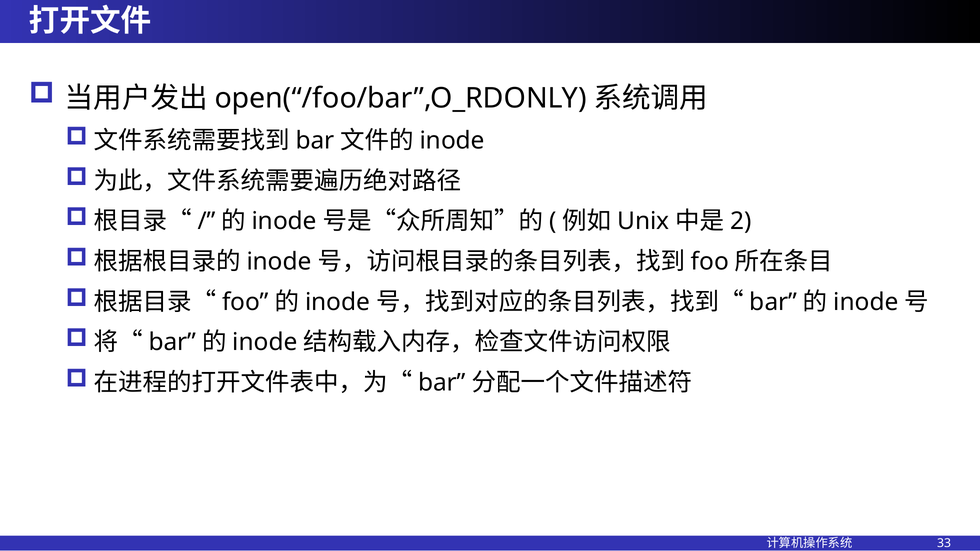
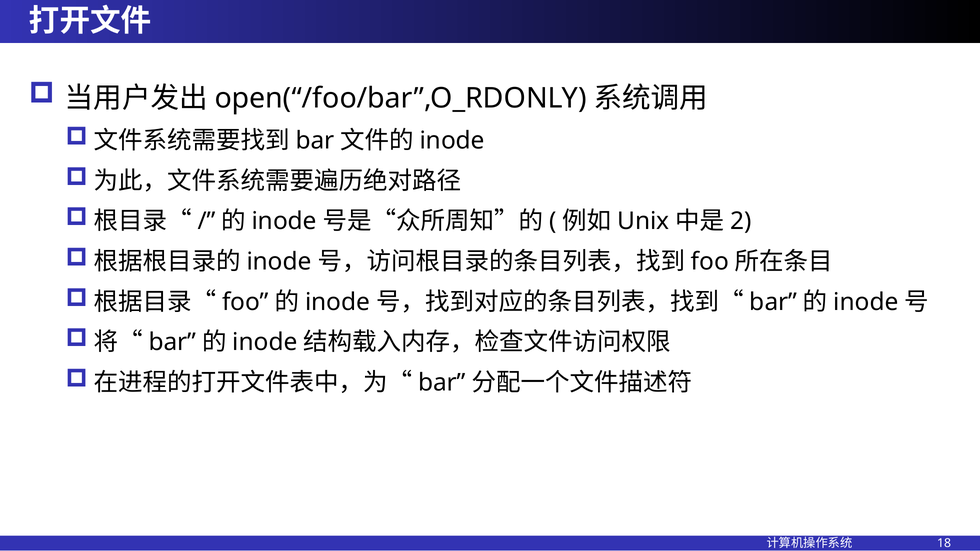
33: 33 -> 18 (944, 543)
